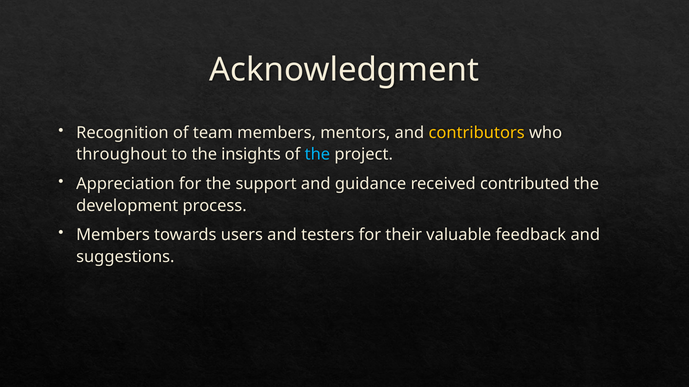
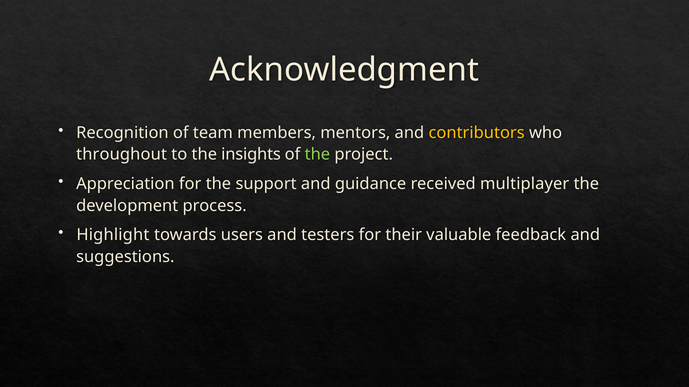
the colour: light blue -> light green (317, 155)
contributed: contributed -> multiplayer (525, 184)
Members: Members -> Highlight (113, 235)
